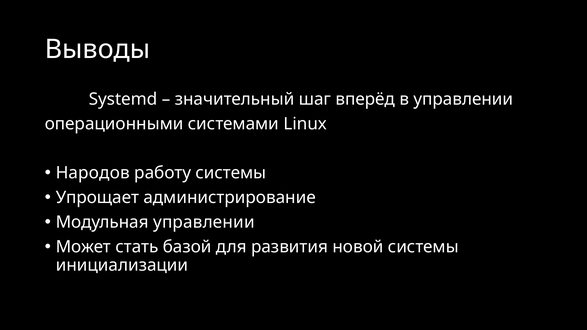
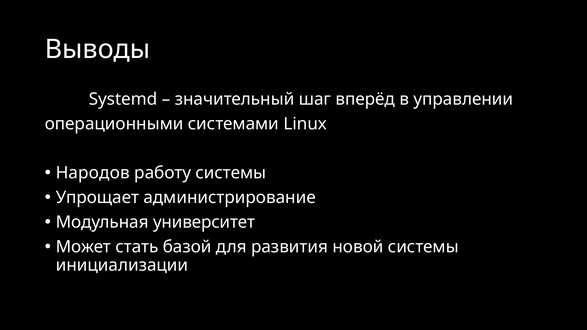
Модульная управлении: управлении -> университет (204, 222)
